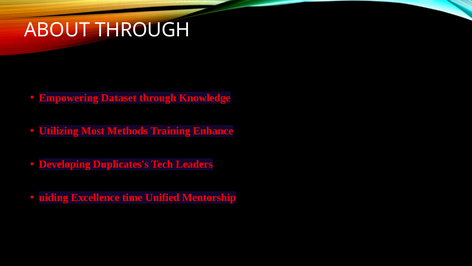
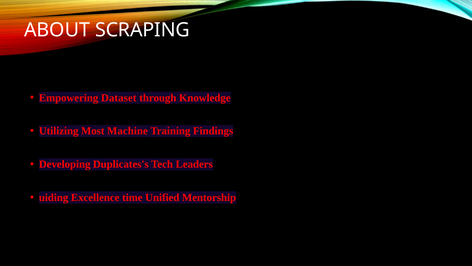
ABOUT THROUGH: THROUGH -> SCRAPING (142, 30)
Methods: Methods -> Machine (127, 131)
Enhance: Enhance -> Findings (213, 131)
